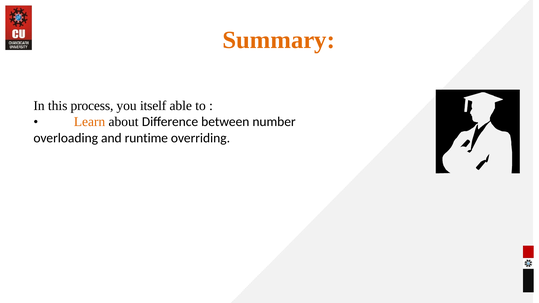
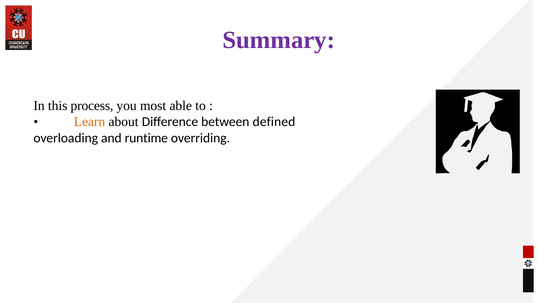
Summary colour: orange -> purple (279, 40)
itself: itself -> most (153, 106)
number: number -> defined (274, 122)
